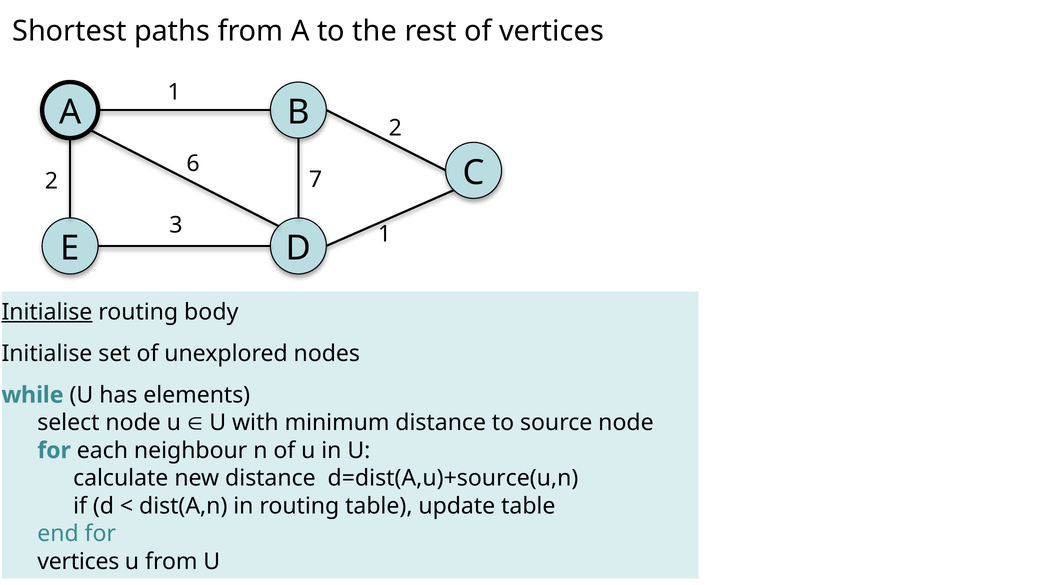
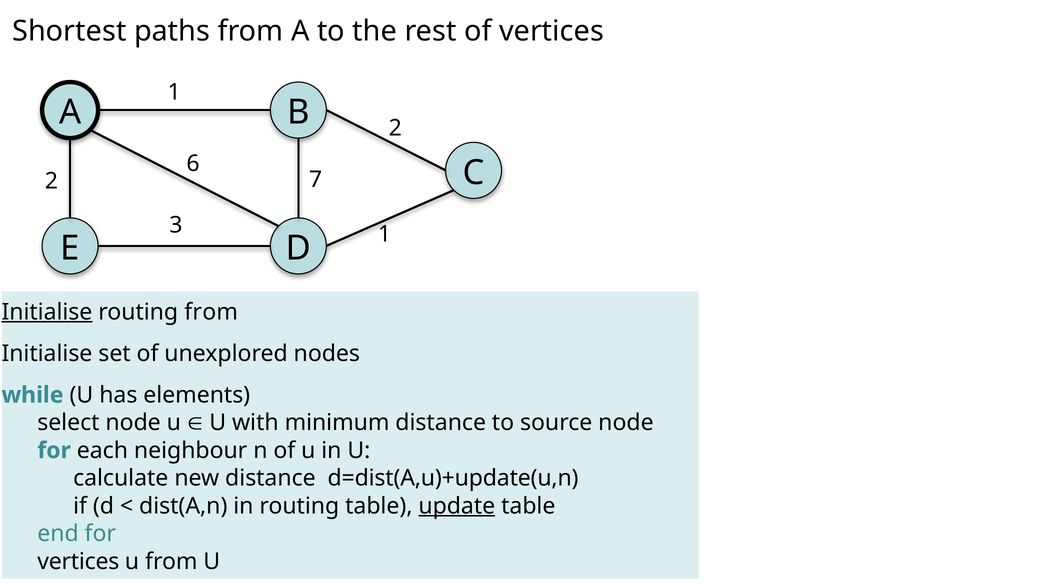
routing body: body -> from (211, 312)
d=dist(A,u)+source(u,n: d=dist(A,u)+source(u,n -> d=dist(A,u)+update(u,n (453, 478)
update underline: none -> present (457, 506)
